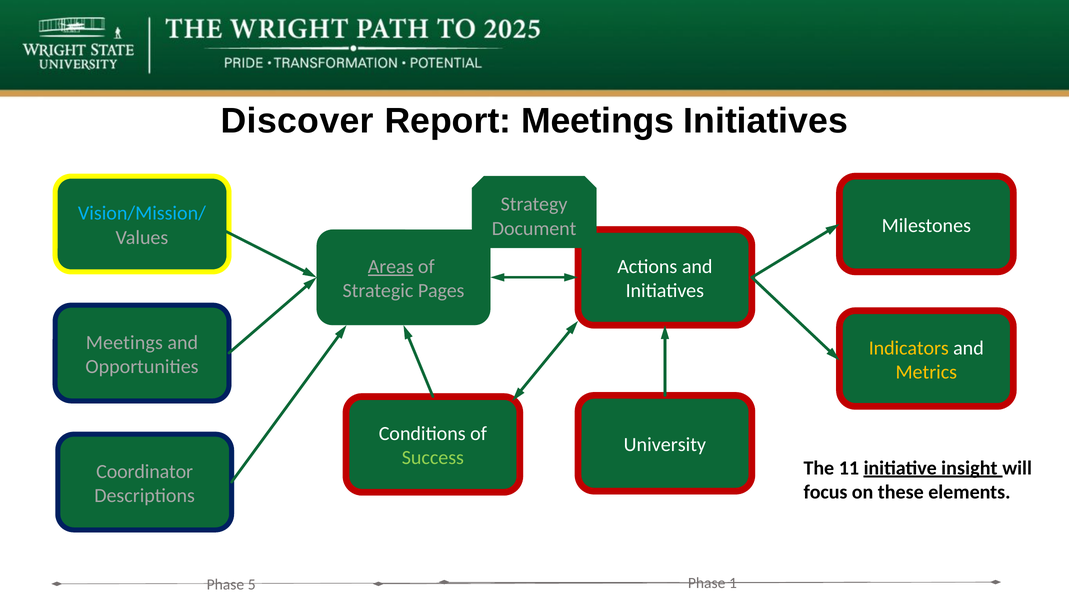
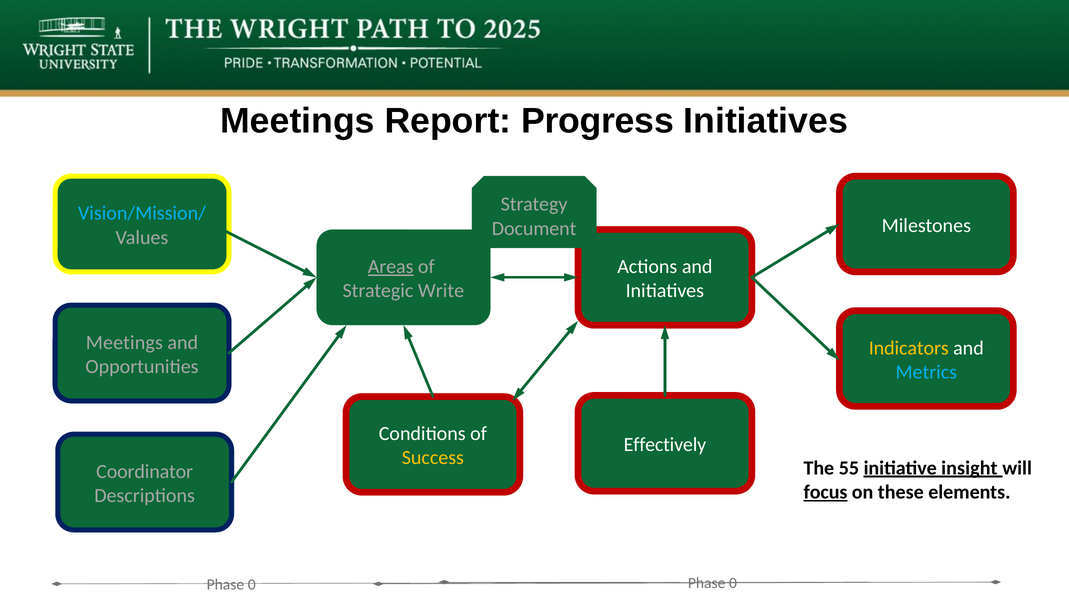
Discover: Discover -> Meetings (297, 121)
Report Meetings: Meetings -> Progress (598, 121)
Pages: Pages -> Write (441, 291)
Metrics colour: yellow -> light blue (926, 372)
University: University -> Effectively (665, 445)
Success colour: light green -> yellow (433, 458)
11: 11 -> 55 (849, 468)
focus underline: none -> present (825, 492)
5: 5 -> 0 (252, 585)
1: 1 -> 0 (733, 583)
